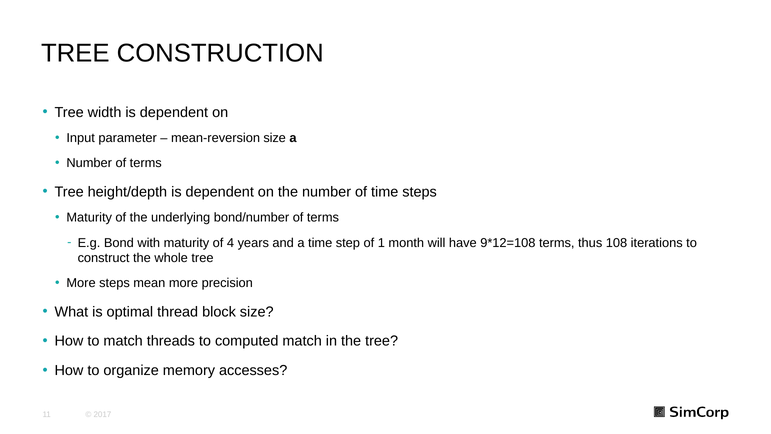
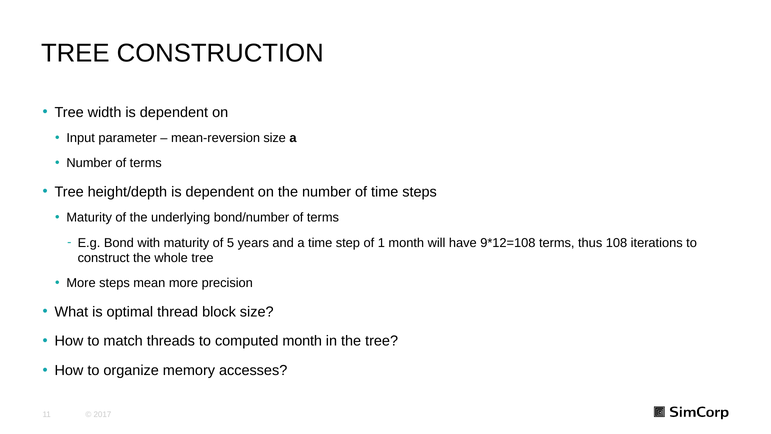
4: 4 -> 5 (231, 243)
computed match: match -> month (302, 341)
